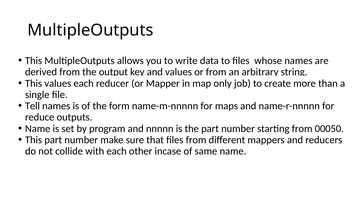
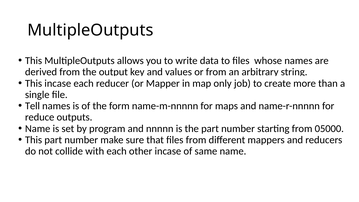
This values: values -> incase (58, 83)
00050: 00050 -> 05000 (329, 129)
